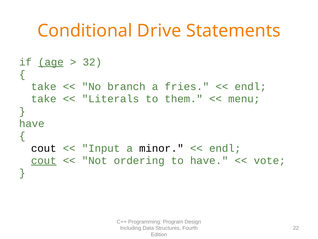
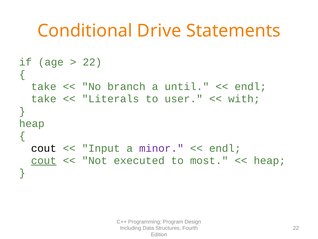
age underline: present -> none (51, 62)
32: 32 -> 22 (92, 62)
fries: fries -> until (187, 86)
them: them -> user (184, 99)
menu: menu -> with (244, 99)
have: have -> heap (32, 123)
minor colour: black -> purple (161, 148)
ordering: ordering -> executed (139, 160)
to have: have -> most (209, 160)
vote: vote -> heap (270, 160)
